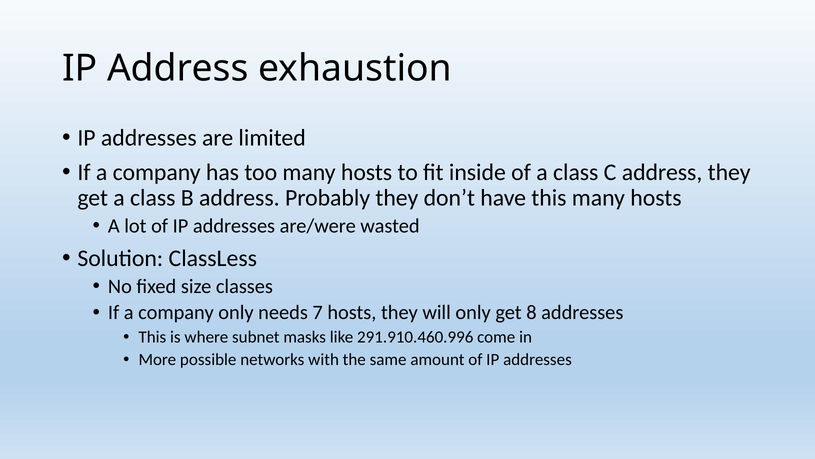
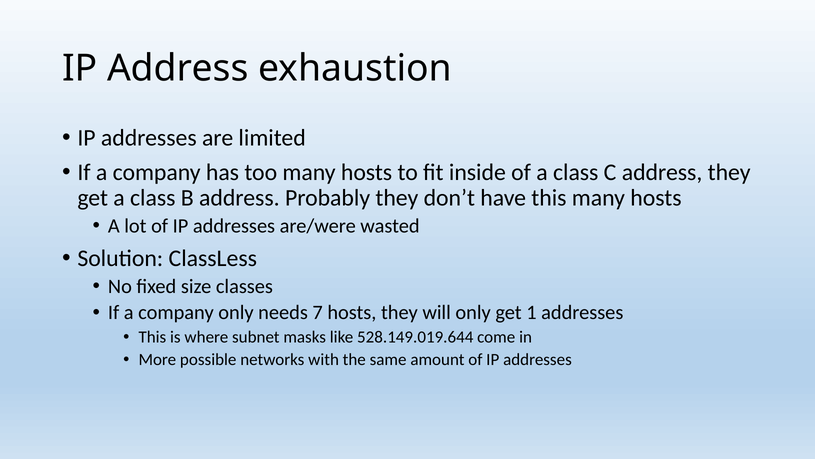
8: 8 -> 1 (531, 312)
291.910.460.996: 291.910.460.996 -> 528.149.019.644 (415, 337)
